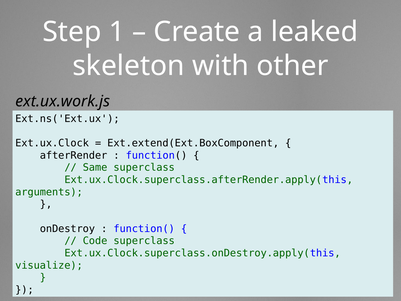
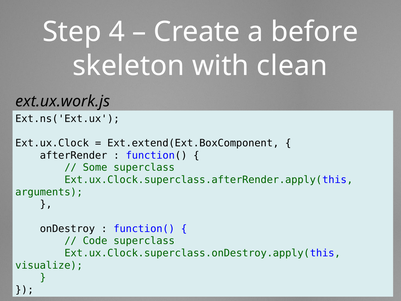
1: 1 -> 4 (117, 32)
leaked: leaked -> before (314, 32)
other: other -> clean (292, 66)
Same: Same -> Some (95, 167)
